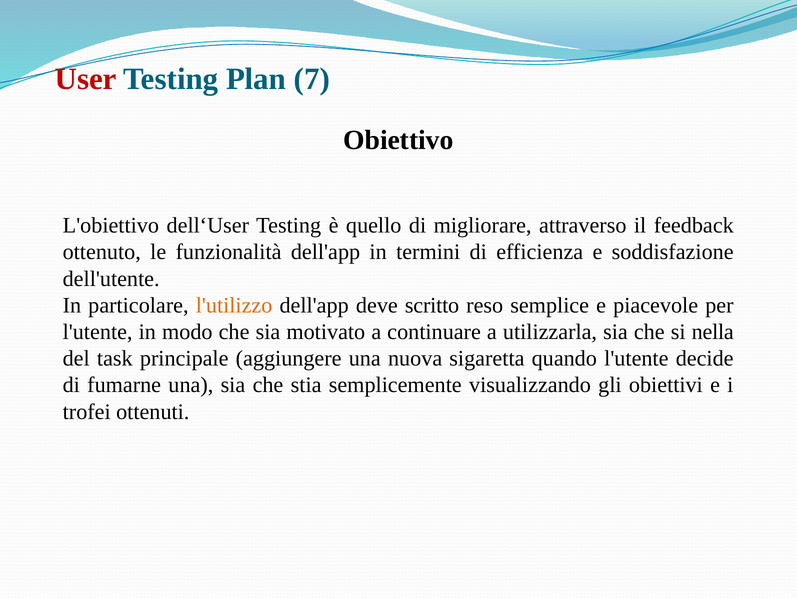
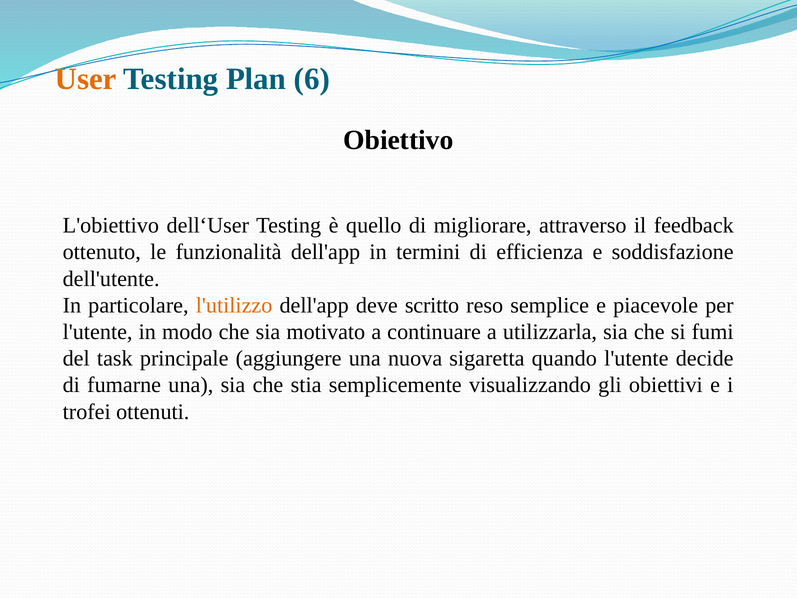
User colour: red -> orange (86, 79)
7: 7 -> 6 (312, 79)
nella: nella -> fumi (713, 332)
